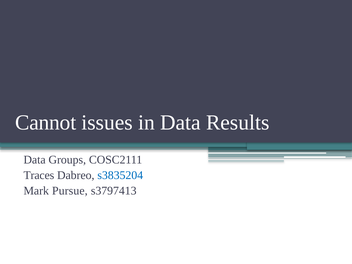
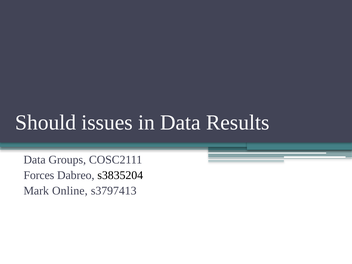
Cannot: Cannot -> Should (46, 123)
Traces: Traces -> Forces (39, 175)
s3835204 colour: blue -> black (120, 175)
Pursue: Pursue -> Online (70, 191)
